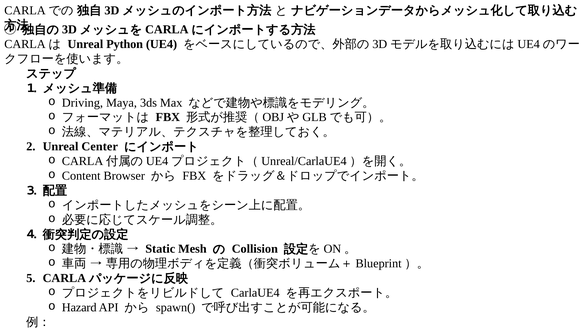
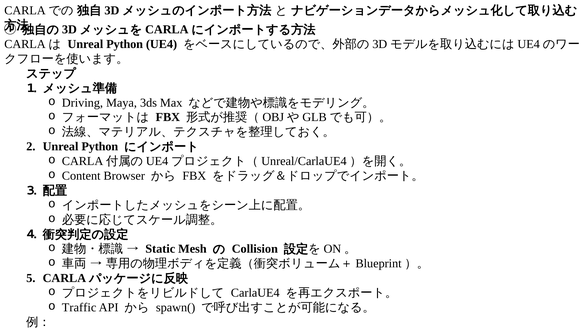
Unreal Center: Center -> Python (100, 147)
Hazard: Hazard -> Traffic (79, 308)
